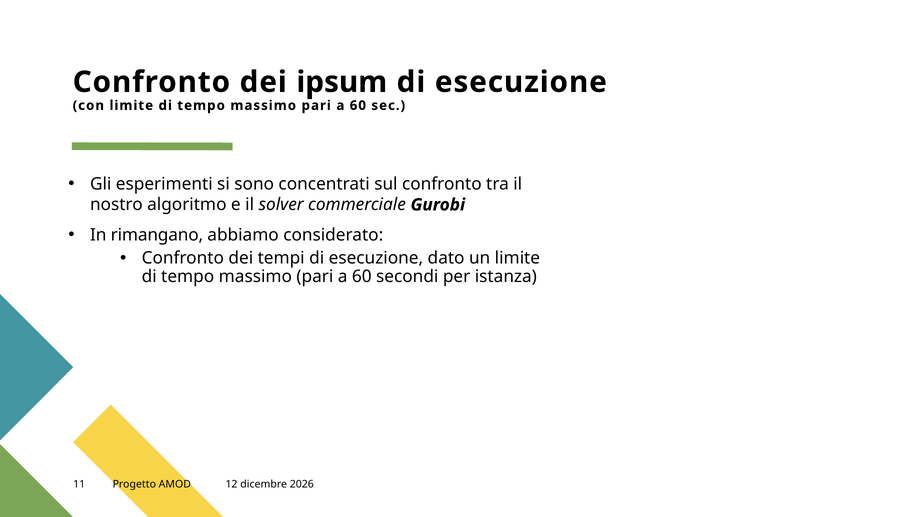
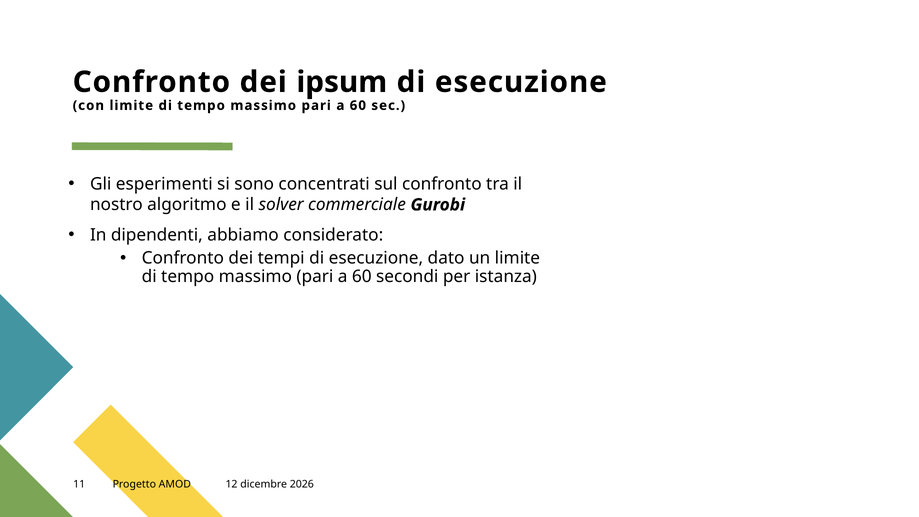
rimangano: rimangano -> dipendenti (157, 235)
